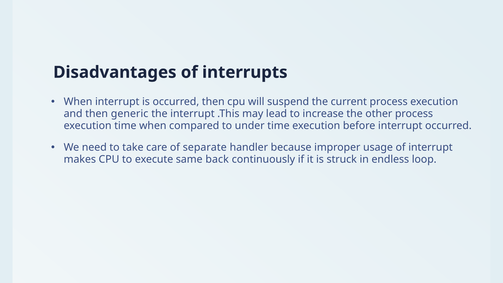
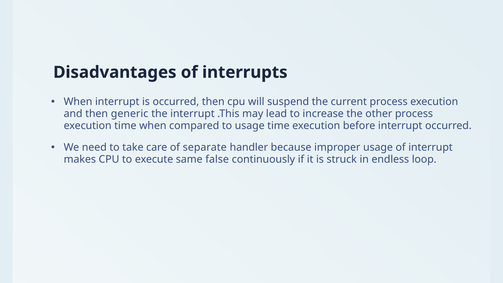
to under: under -> usage (250, 126)
back: back -> false (217, 159)
